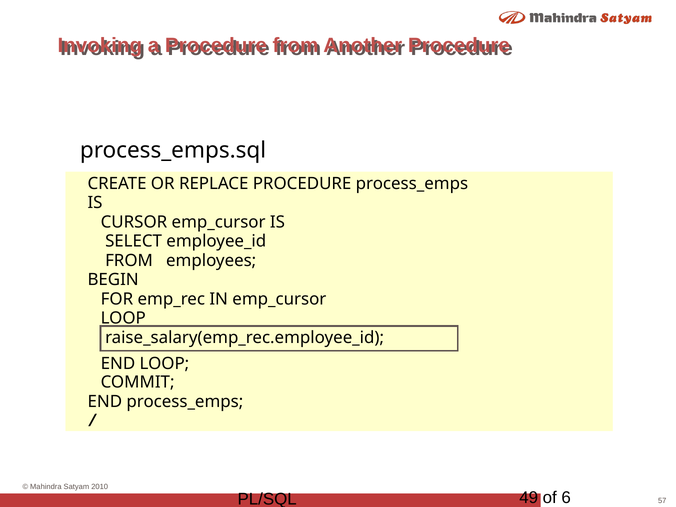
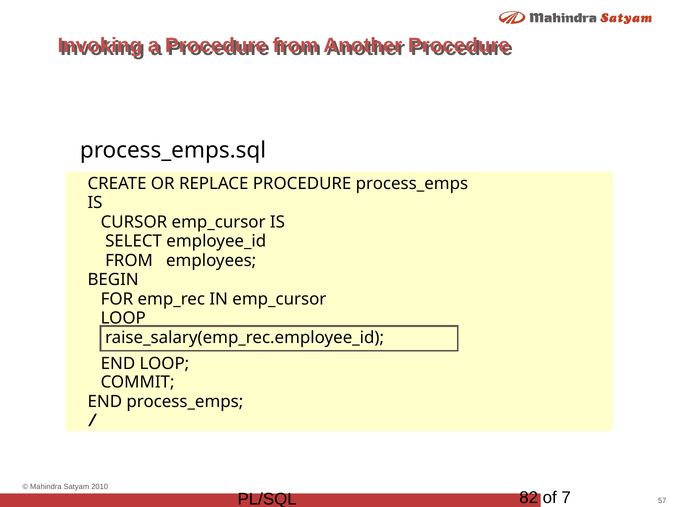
49: 49 -> 82 (529, 498)
6: 6 -> 7 (566, 498)
